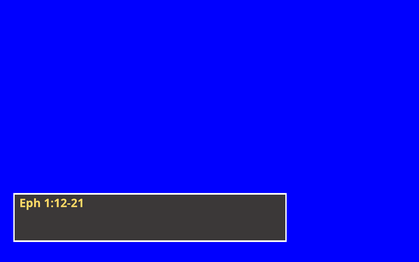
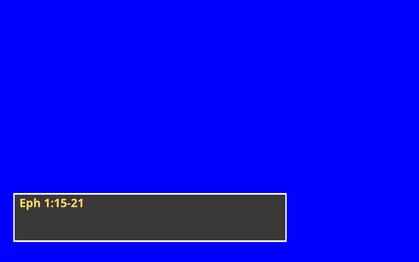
1:12-21: 1:12-21 -> 1:15-21 (64, 203)
